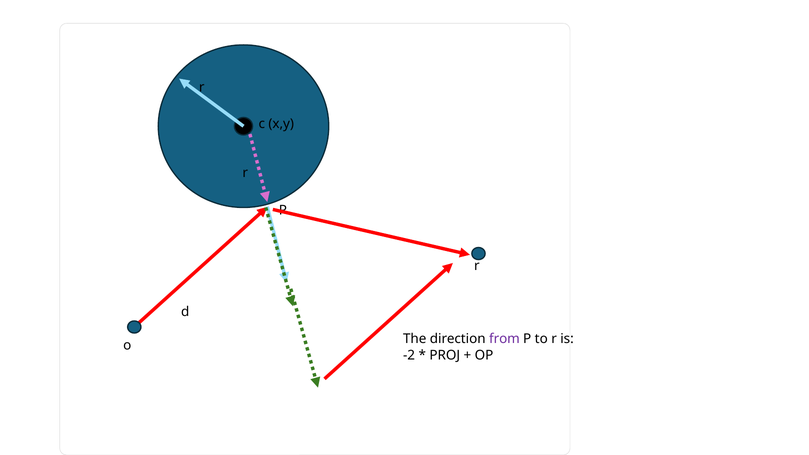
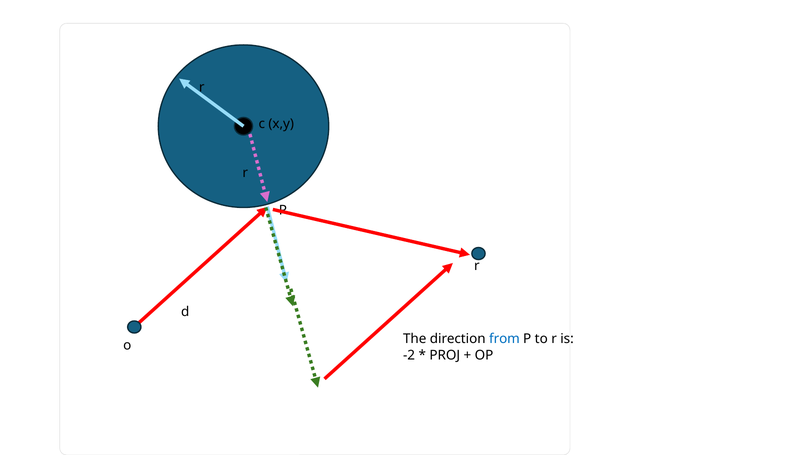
from colour: purple -> blue (504, 339)
